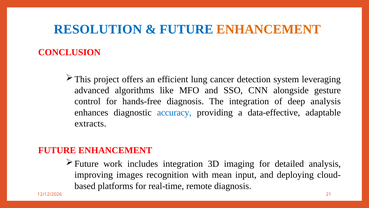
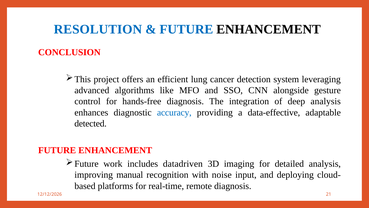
ENHANCEMENT colour: orange -> black (269, 29)
extracts: extracts -> detected (91, 123)
includes integration: integration -> datadriven (183, 163)
images: images -> manual (130, 175)
mean: mean -> noise (222, 175)
